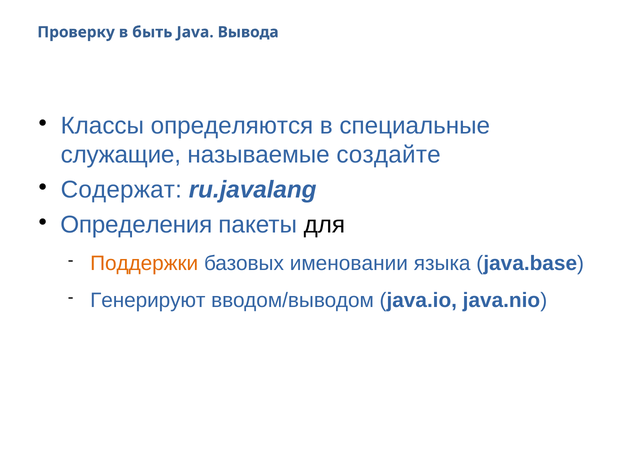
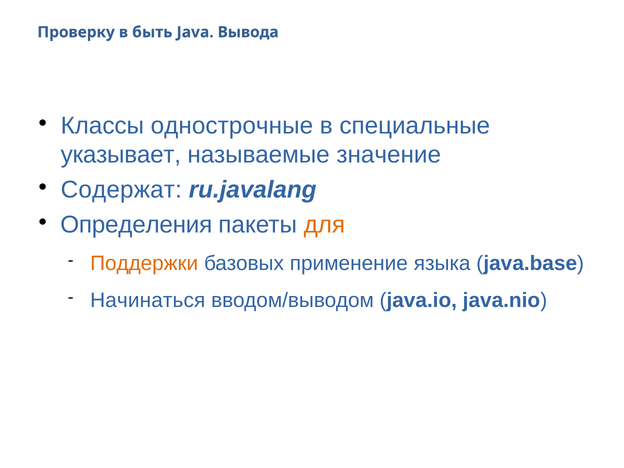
определяются: определяются -> однострочные (232, 126)
служащие: служащие -> указывает (121, 155)
создайте: создайте -> значение (389, 155)
для colour: black -> orange (324, 225)
именовании: именовании -> применение (349, 264)
Генерируют: Генерируют -> Начинаться (148, 300)
